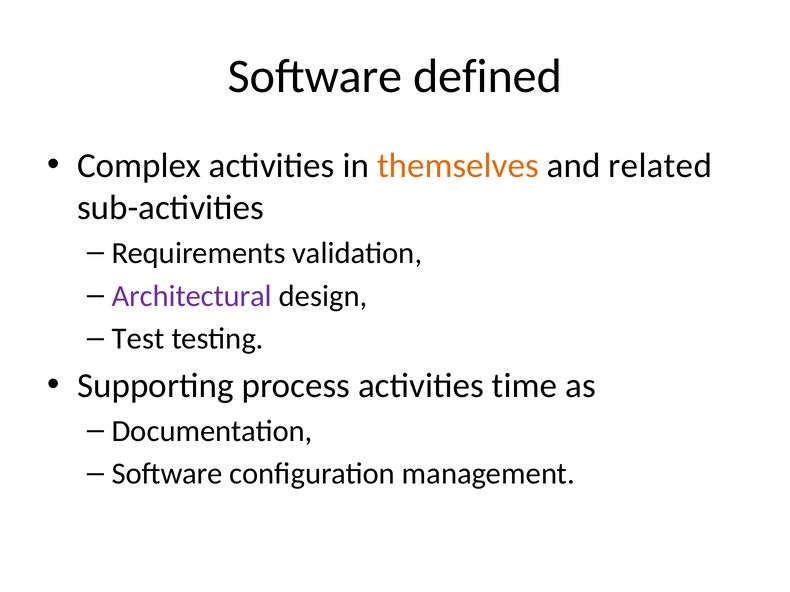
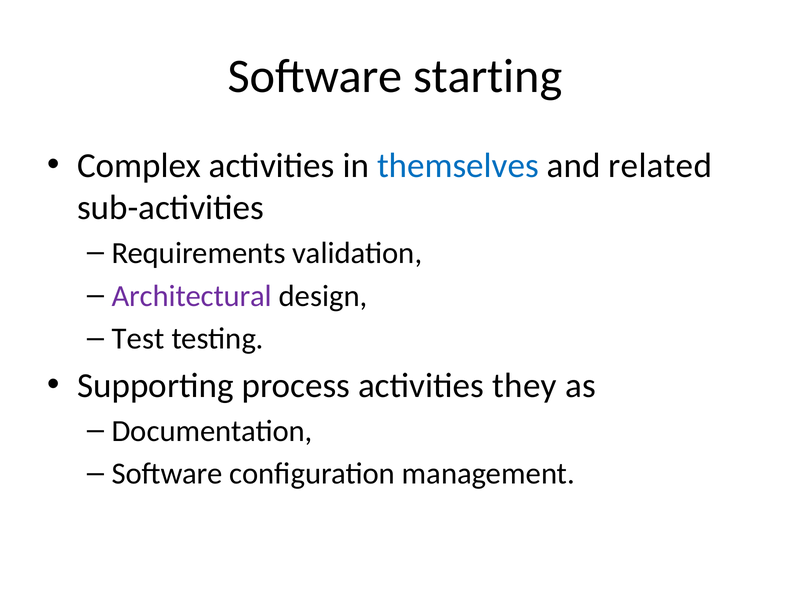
defined: defined -> starting (488, 76)
themselves colour: orange -> blue (458, 166)
time: time -> they (525, 386)
